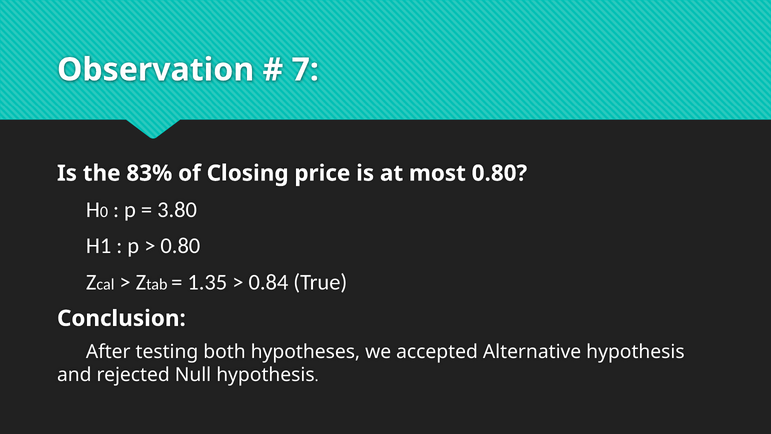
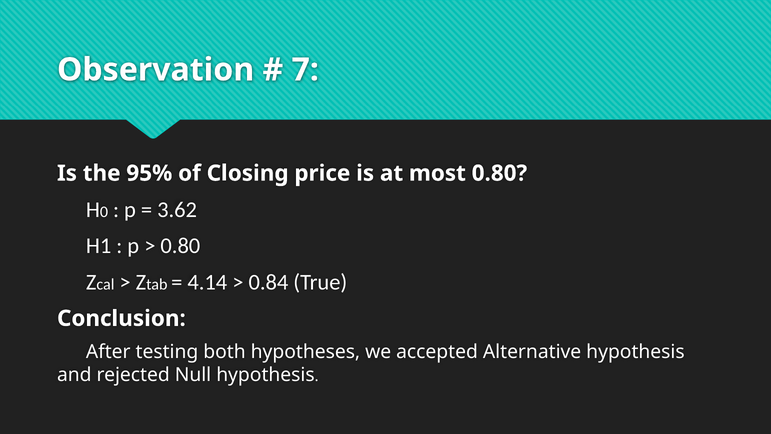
83%: 83% -> 95% (149, 173)
3.80: 3.80 -> 3.62 (177, 209)
1.35: 1.35 -> 4.14 (207, 282)
